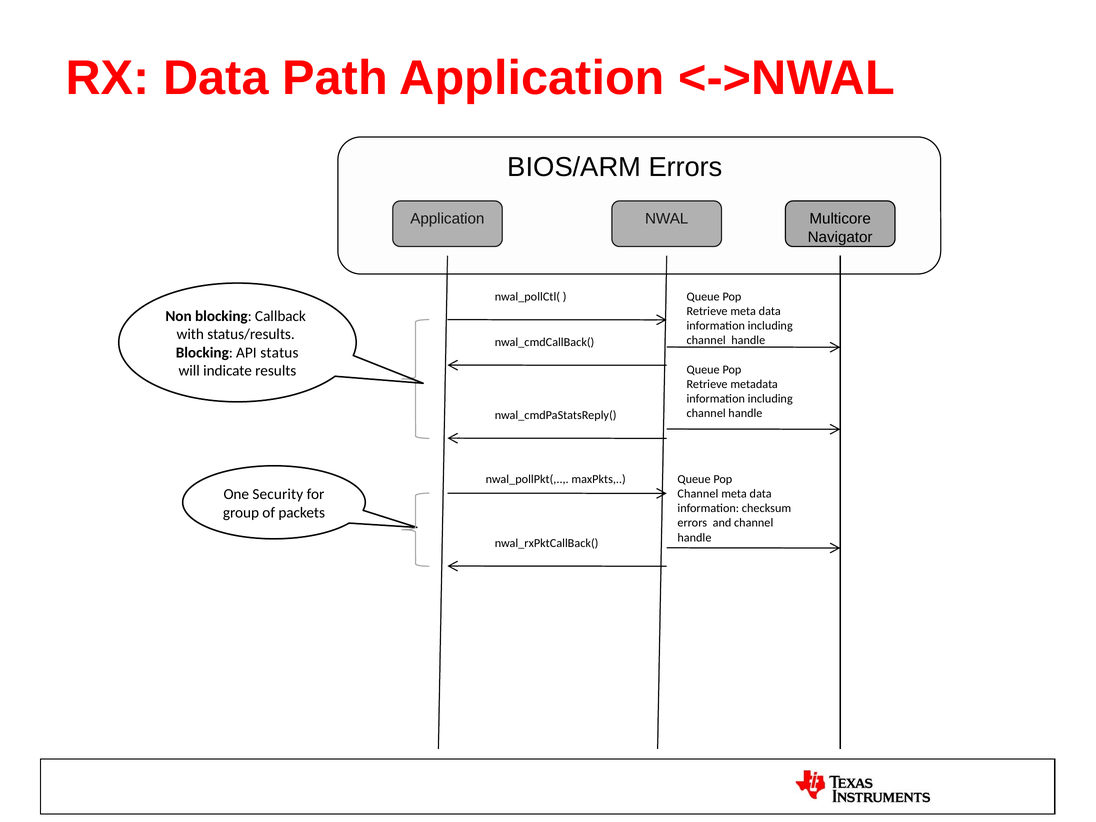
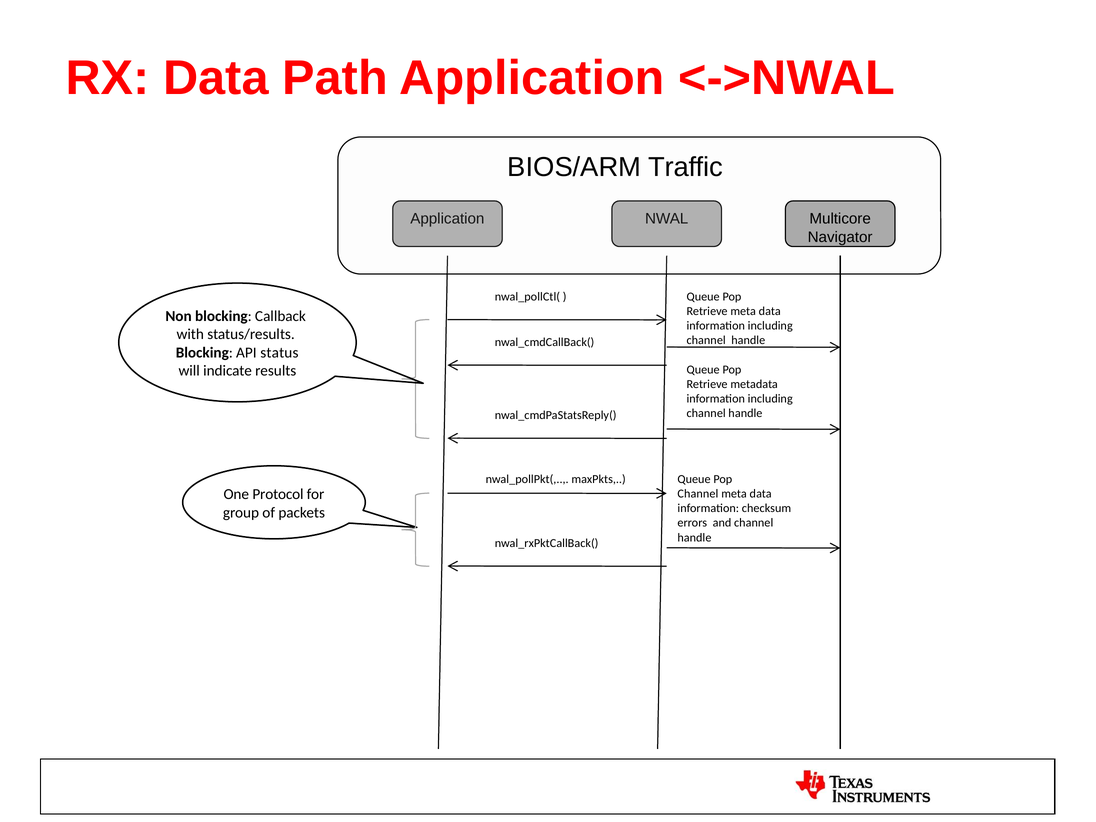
BIOS/ARM Errors: Errors -> Traffic (686, 167)
Security: Security -> Protocol (278, 494)
